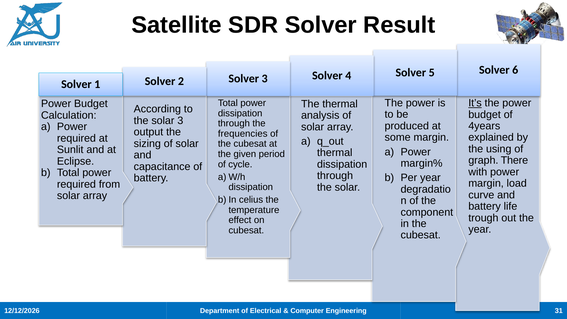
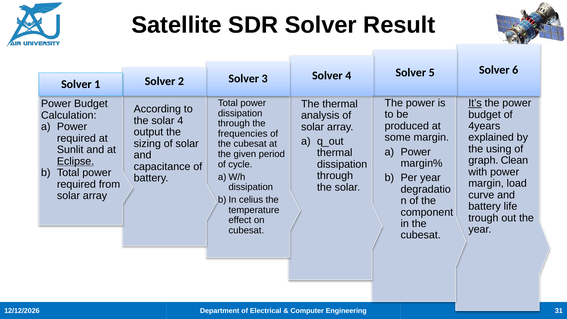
solar 3: 3 -> 4 (180, 121)
There: There -> Clean (514, 160)
Eclipse underline: none -> present (76, 161)
